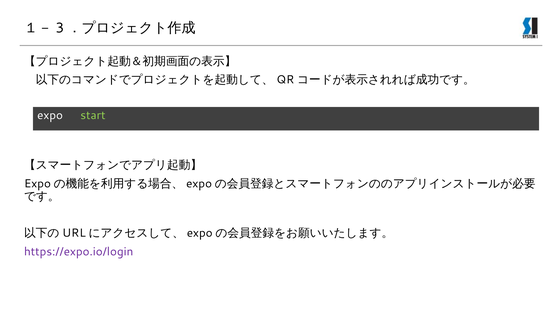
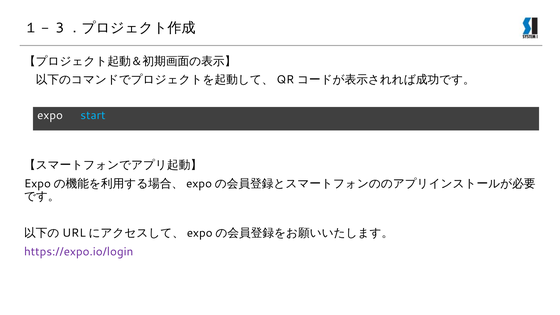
start colour: light green -> light blue (93, 115)
